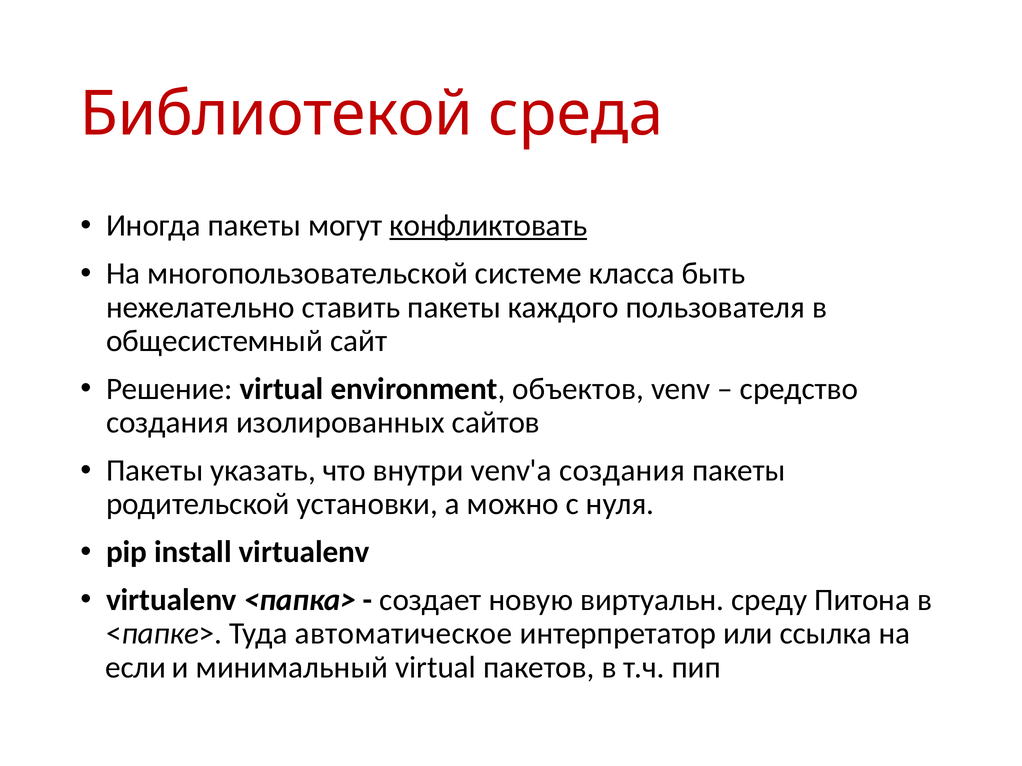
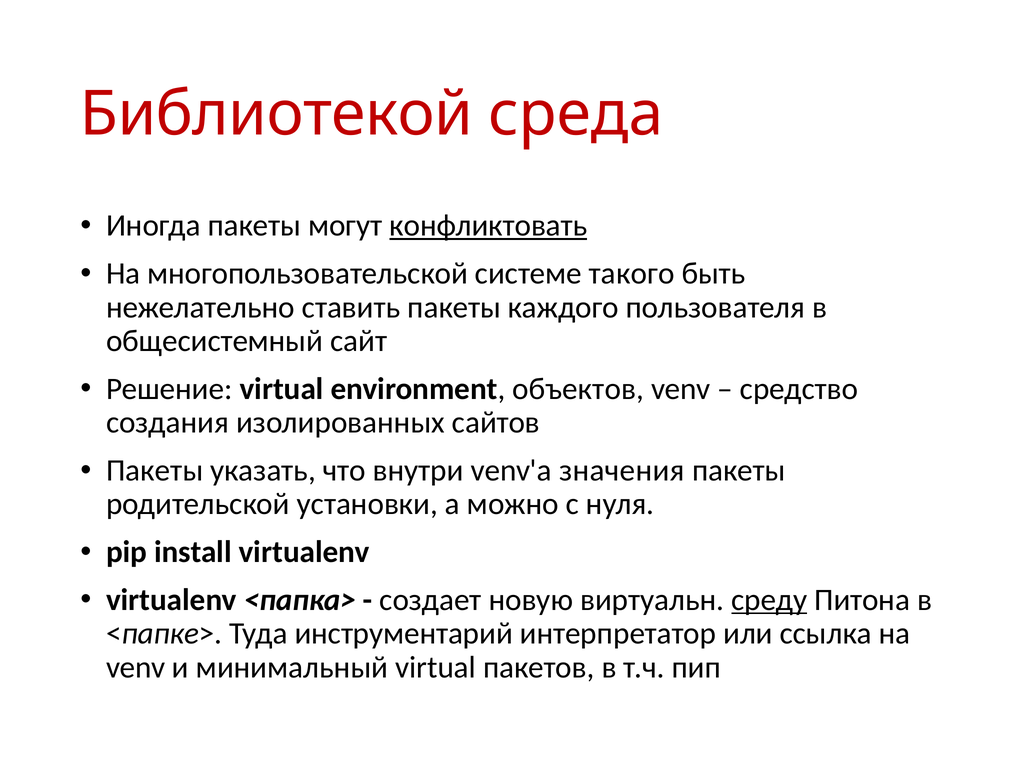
класса: класса -> такого (632, 274)
venv'а создания: создания -> значения (622, 471)
среду underline: none -> present (769, 600)
автоматическое: автоматическое -> инструментарий (404, 634)
если: если -> venv (136, 668)
